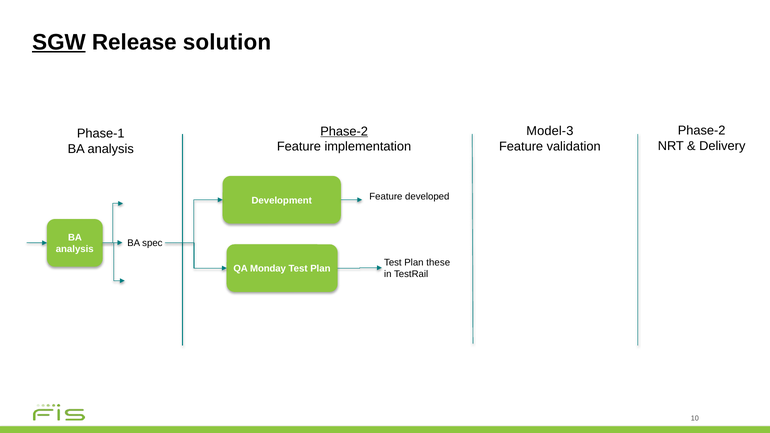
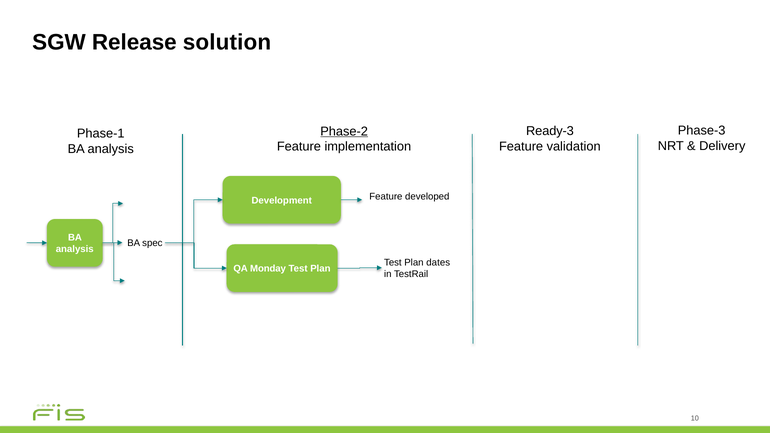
SGW underline: present -> none (59, 42)
Phase-2: Phase-2 -> Phase-3 (702, 130)
Model-3: Model-3 -> Ready-3 (550, 131)
these: these -> dates (438, 263)
